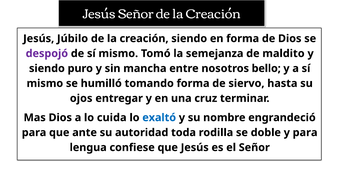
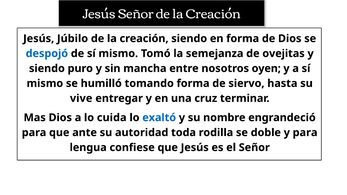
despojó colour: purple -> blue (47, 54)
maldito: maldito -> ovejitas (284, 54)
bello: bello -> oyen (266, 68)
ojos: ojos -> vive (81, 98)
